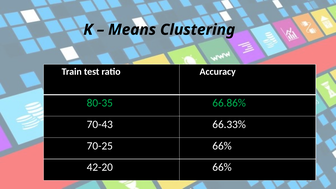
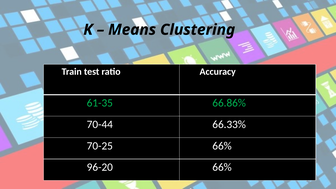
80-35: 80-35 -> 61-35 (100, 103)
70-43: 70-43 -> 70-44 (100, 124)
42-20: 42-20 -> 96-20 (100, 167)
